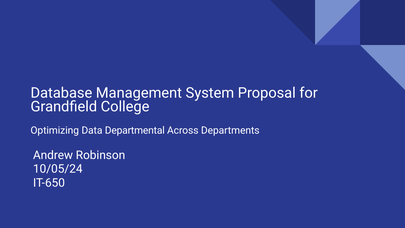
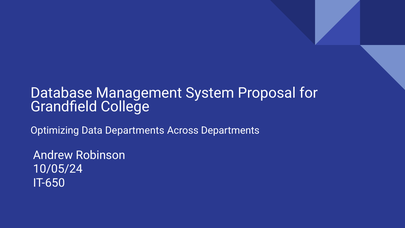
Data Departmental: Departmental -> Departments (135, 130)
